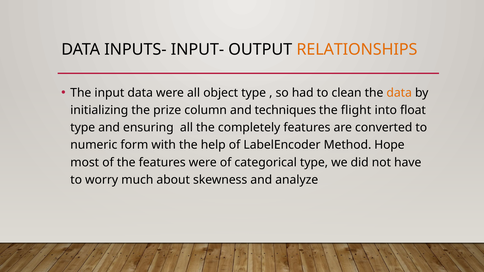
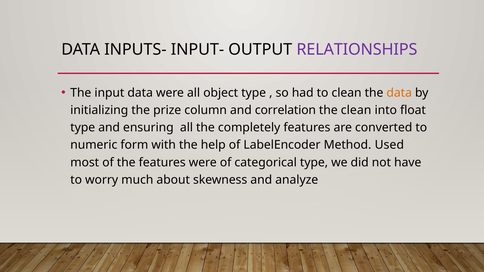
RELATIONSHIPS colour: orange -> purple (357, 50)
techniques: techniques -> correlation (285, 110)
the flight: flight -> clean (356, 110)
Hope: Hope -> Used (389, 145)
